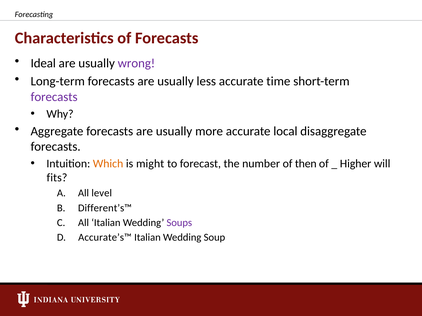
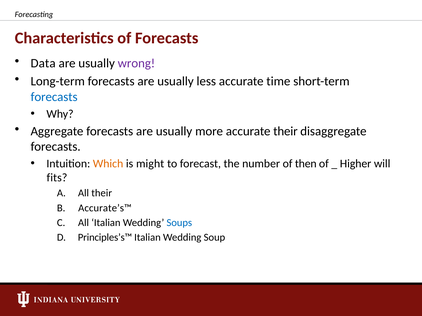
Ideal: Ideal -> Data (43, 63)
forecasts colour: purple -> blue (54, 97)
accurate local: local -> their (285, 131)
All level: level -> their (102, 193)
Different’s™: Different’s™ -> Accurate’s™ (105, 208)
Soups colour: purple -> blue (179, 223)
Accurate’s™: Accurate’s™ -> Principles’s™ (105, 238)
